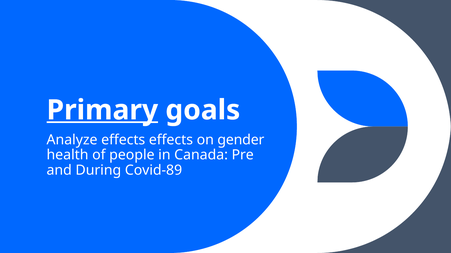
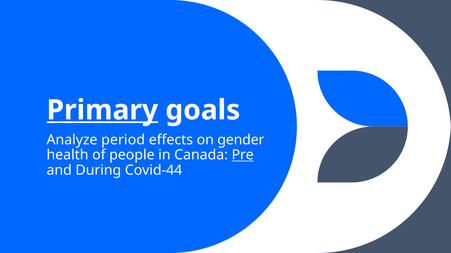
Analyze effects: effects -> period (123, 140)
Pre underline: none -> present (243, 155)
Covid-89: Covid-89 -> Covid-44 (154, 171)
